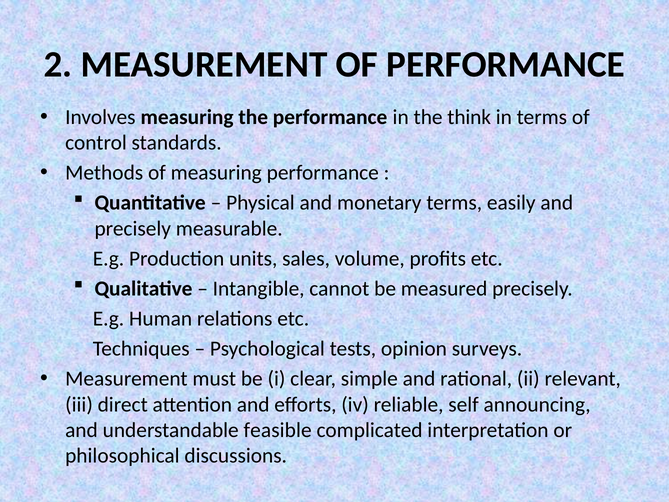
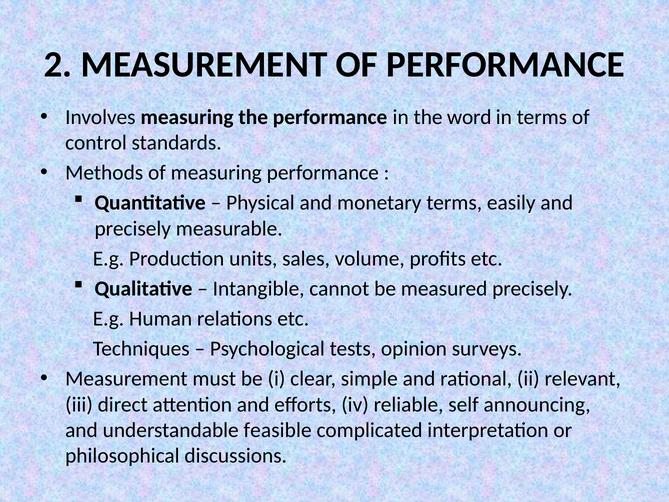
think: think -> word (469, 117)
